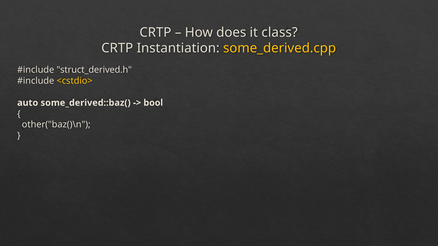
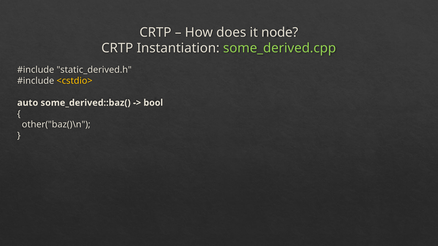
class: class -> node (280, 32)
some_derived.cpp colour: yellow -> light green (280, 48)
struct_derived.h: struct_derived.h -> static_derived.h (94, 70)
